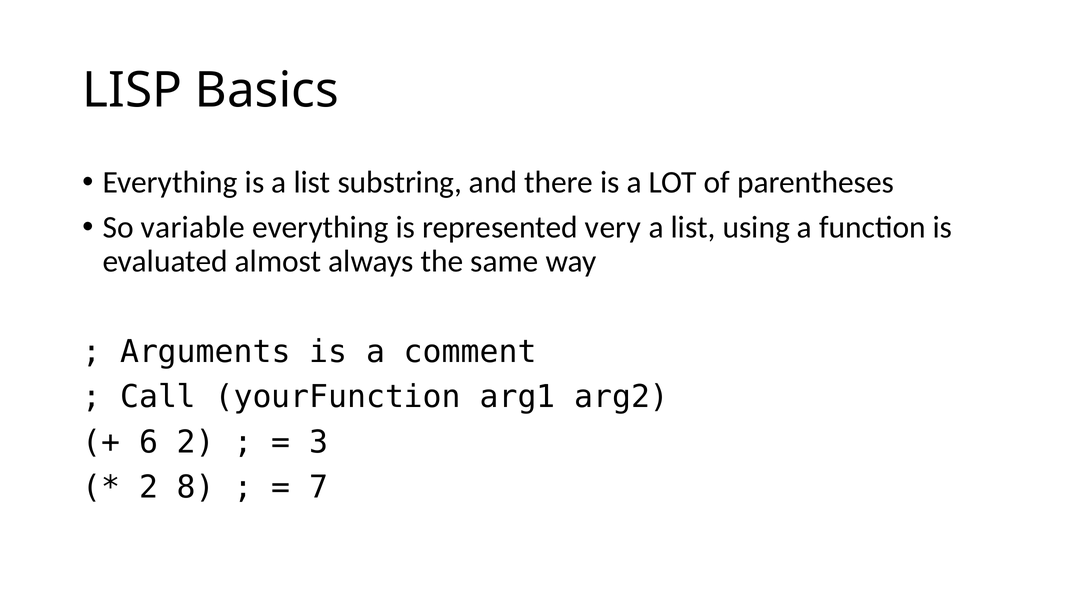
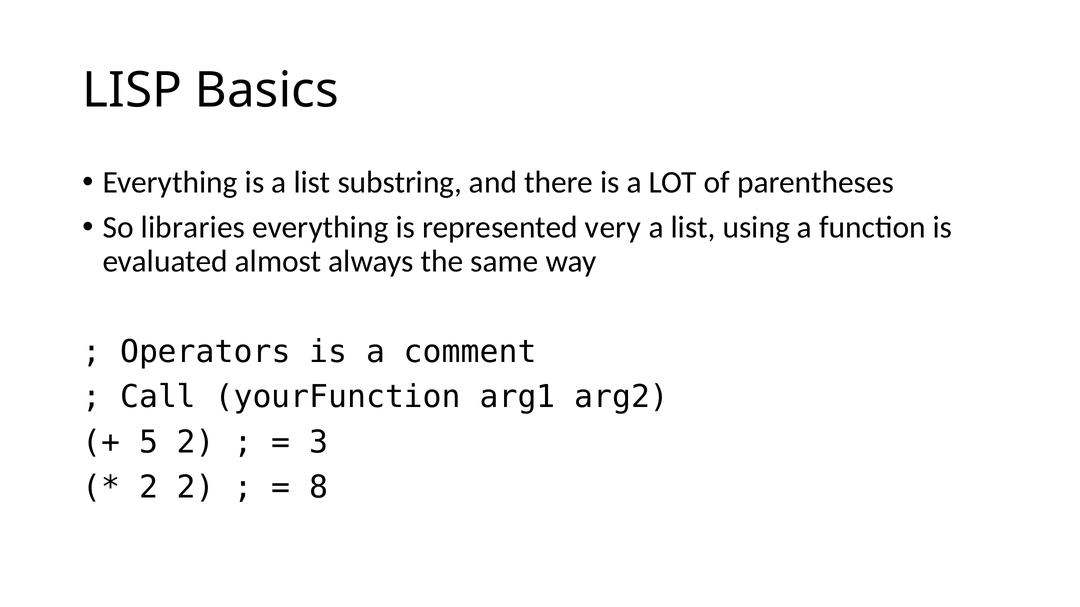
variable: variable -> libraries (193, 228)
Arguments: Arguments -> Operators (205, 352)
6: 6 -> 5 (149, 443)
2 8: 8 -> 2 (196, 488)
7: 7 -> 8 (319, 488)
